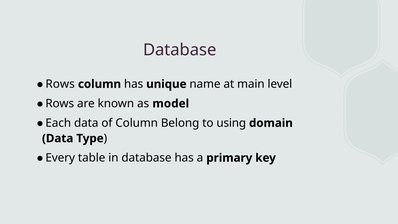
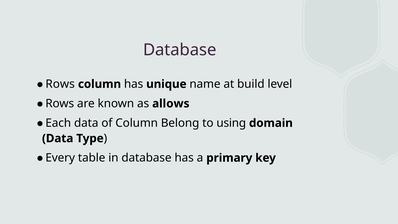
main: main -> build (251, 84)
model: model -> allows (171, 104)
